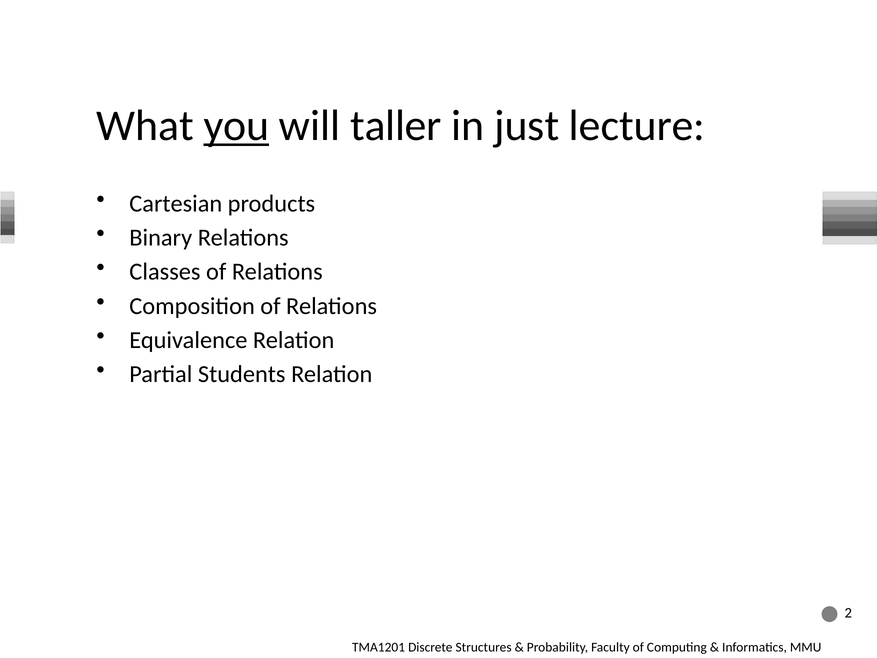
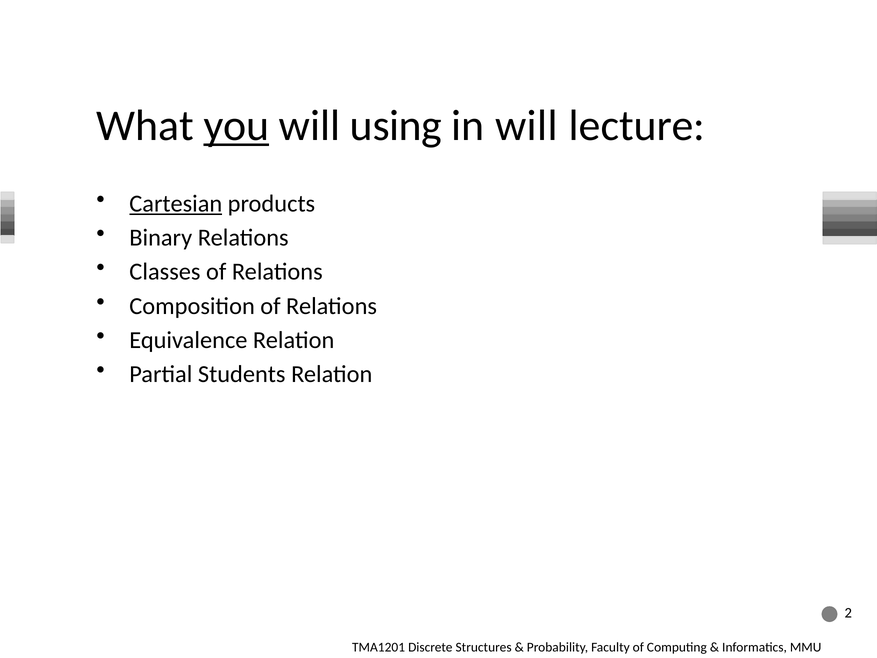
taller: taller -> using (396, 126)
in just: just -> will (526, 126)
Cartesian underline: none -> present (176, 203)
